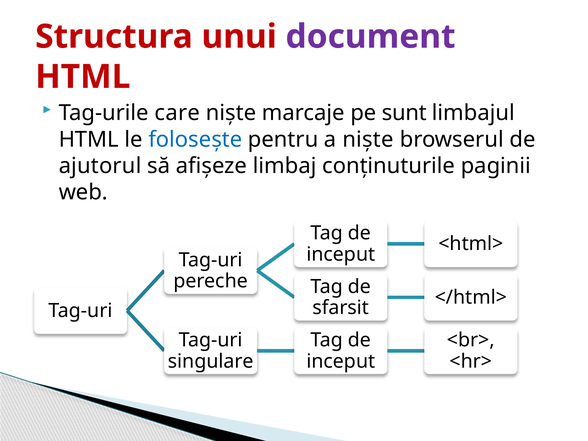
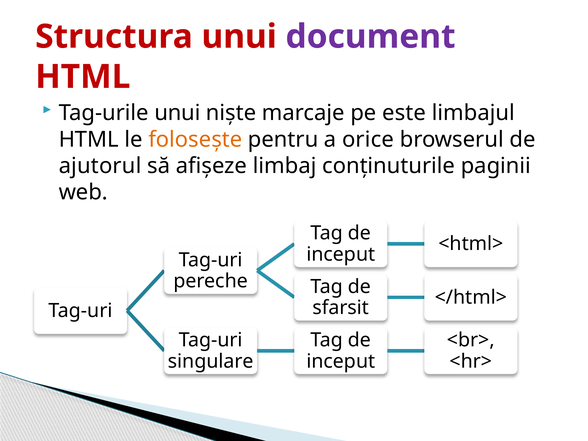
Tag-urile care: care -> unui (177, 113)
sunt: sunt -> este (404, 113)
folosește colour: blue -> orange (195, 139)
a niște: niște -> orice (368, 139)
